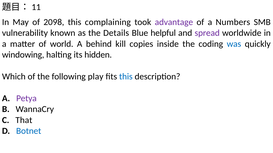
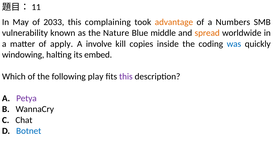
2098: 2098 -> 2033 (54, 22)
advantage colour: purple -> orange (174, 22)
Details: Details -> Nature (116, 33)
helpful: helpful -> middle (163, 33)
spread colour: purple -> orange (207, 33)
world: world -> apply (62, 44)
behind: behind -> involve (99, 44)
hidden: hidden -> embed (98, 55)
this colour: blue -> purple (126, 77)
That: That -> Chat (24, 121)
